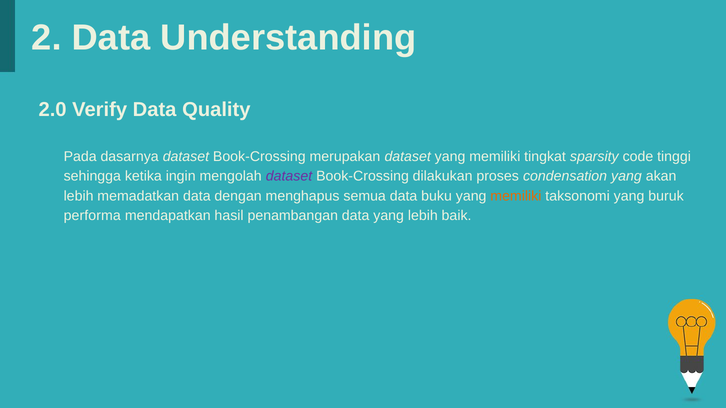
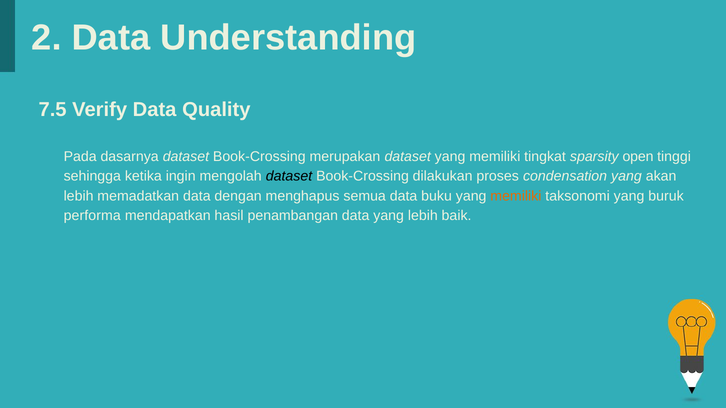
2.0: 2.0 -> 7.5 (53, 110)
code: code -> open (638, 157)
dataset colour: purple -> black (289, 176)
